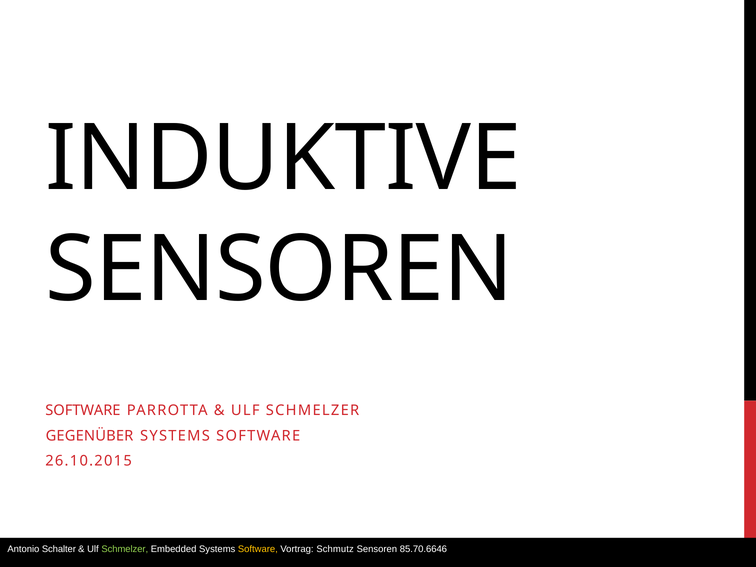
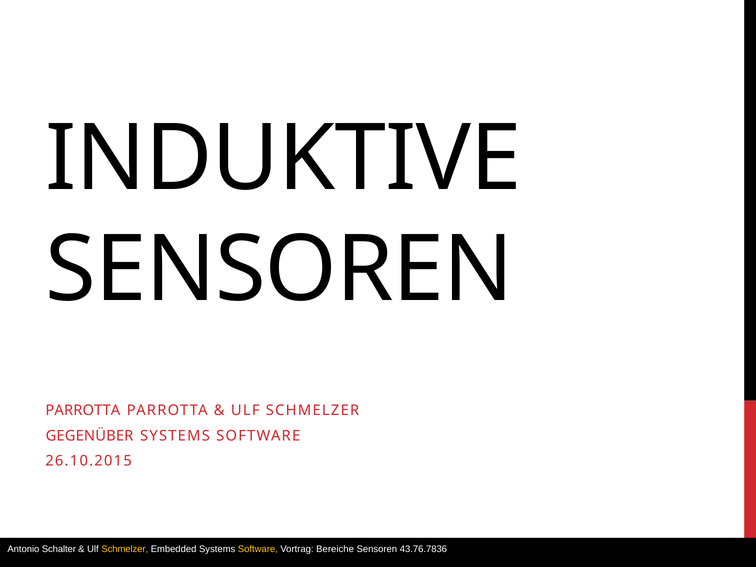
SOFTWARE: SOFTWARE -> PARROTTA (83, 411)
Schmelzer colour: light green -> yellow (125, 549)
Schmutz: Schmutz -> Bereiche (335, 549)
85.70.6646: 85.70.6646 -> 43.76.7836 (423, 549)
